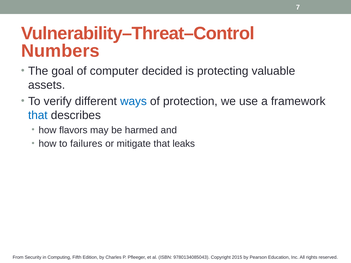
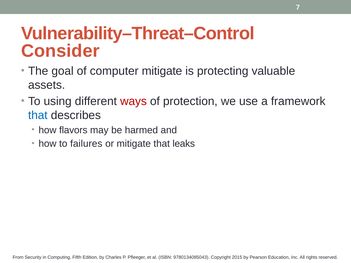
Numbers: Numbers -> Consider (60, 51)
computer decided: decided -> mitigate (162, 71)
verify: verify -> using (58, 101)
ways colour: blue -> red (133, 101)
